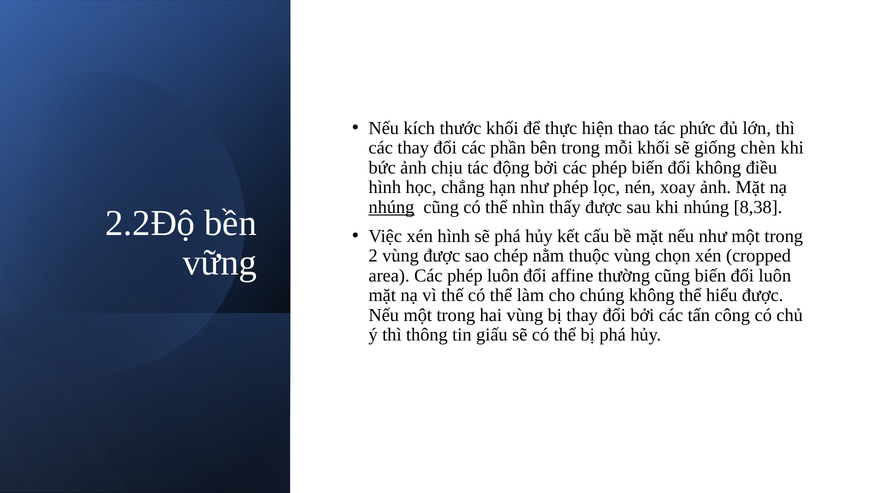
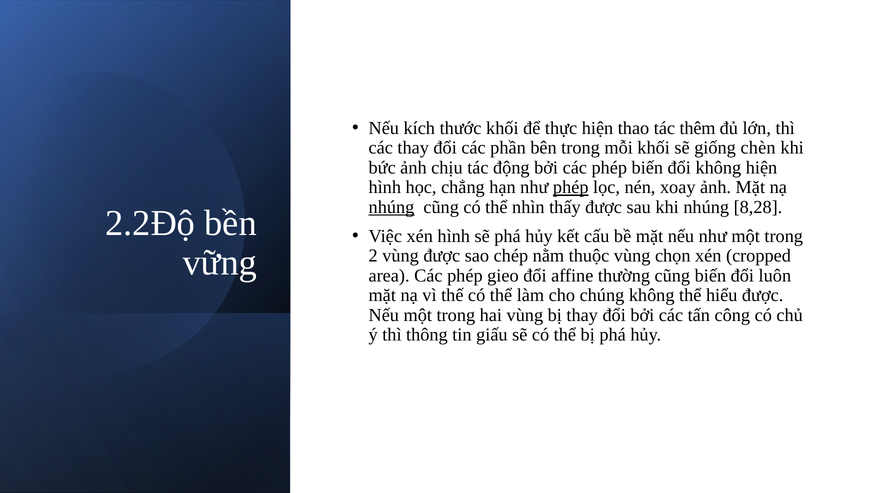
phức: phức -> thêm (698, 128)
không điều: điều -> hiện (762, 168)
phép underline: none -> present (571, 187)
8,38: 8,38 -> 8,28 (758, 207)
phép luôn: luôn -> gieo (503, 275)
